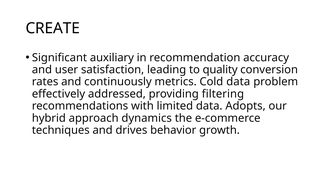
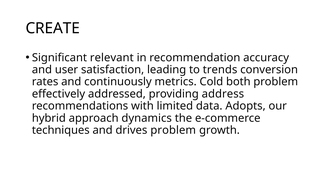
auxiliary: auxiliary -> relevant (112, 58)
quality: quality -> trends (220, 70)
Cold data: data -> both (238, 82)
filtering: filtering -> address (223, 94)
drives behavior: behavior -> problem (173, 130)
